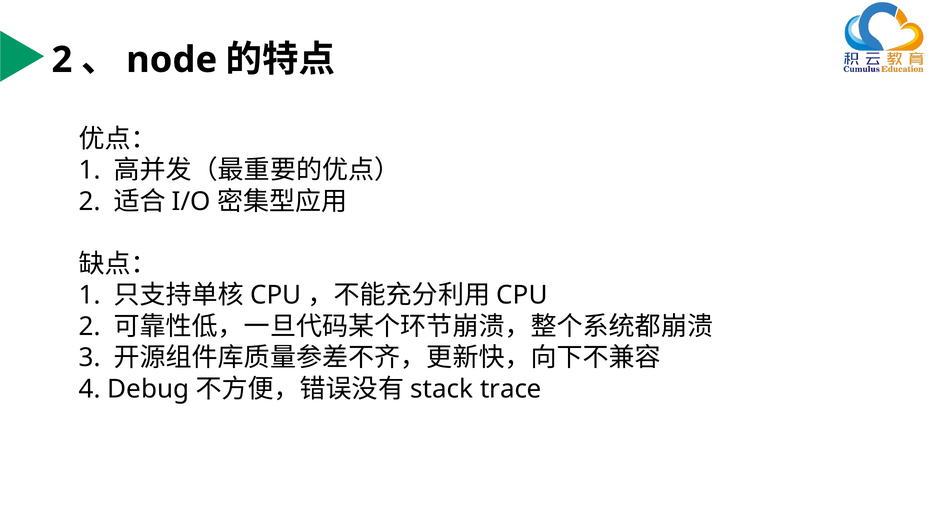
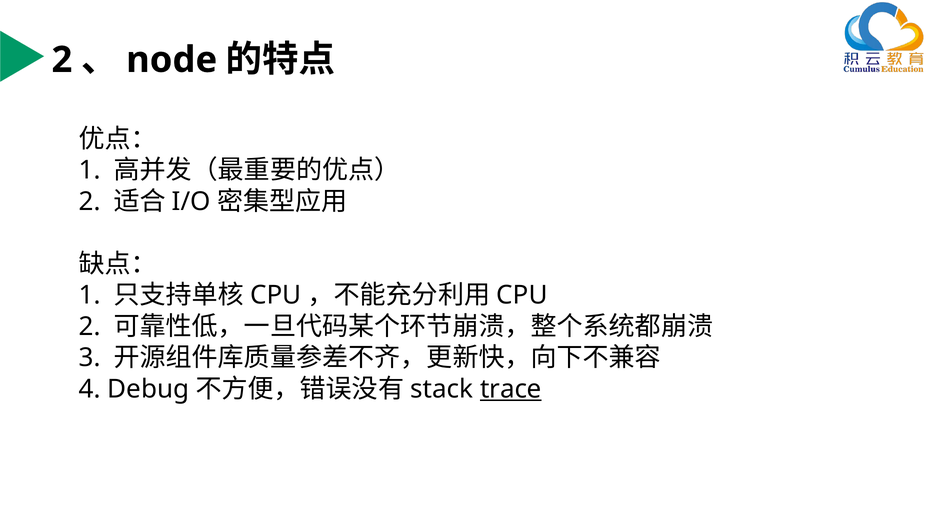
trace underline: none -> present (511, 389)
